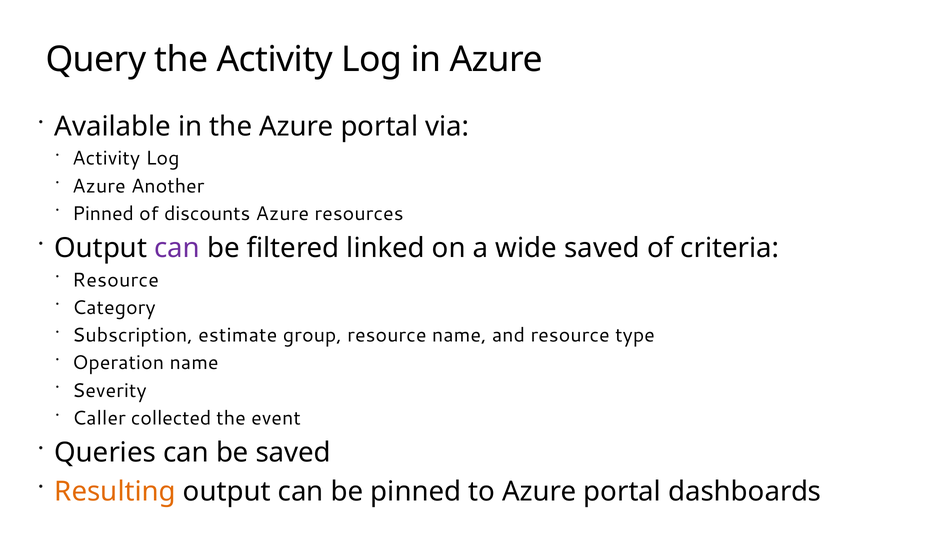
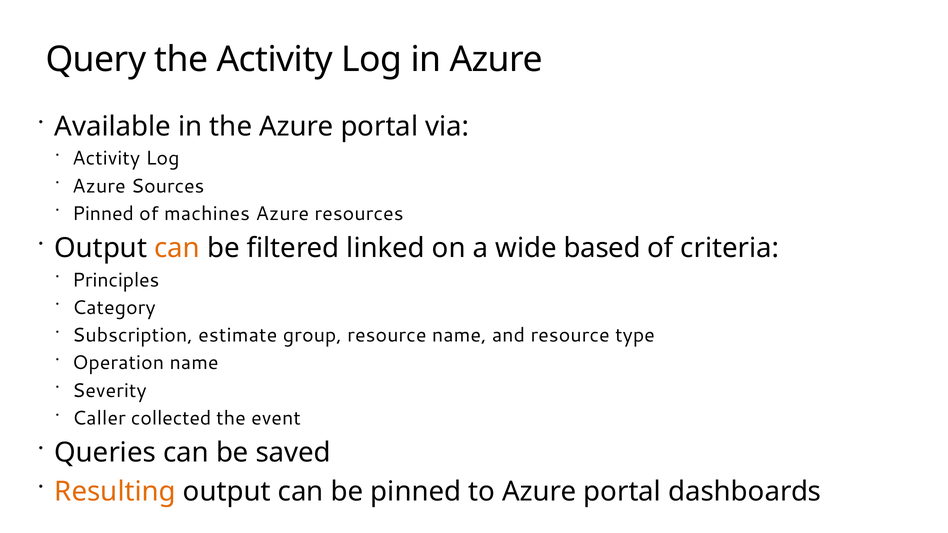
Another: Another -> Sources (168, 186)
discounts: discounts -> machines (207, 214)
can colour: purple -> orange (177, 248)
wide saved: saved -> based (602, 248)
Resource: Resource -> Principles (116, 280)
